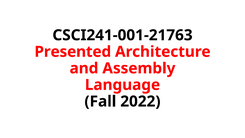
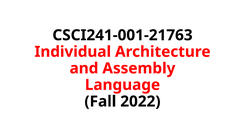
Presented: Presented -> Individual (73, 52)
